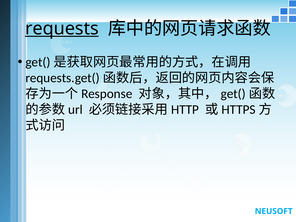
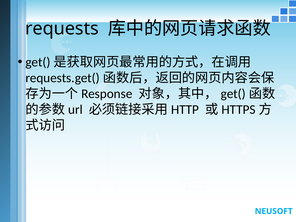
requests underline: present -> none (62, 29)
